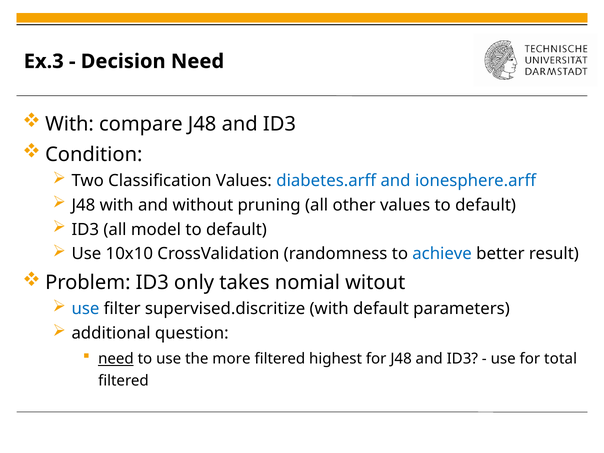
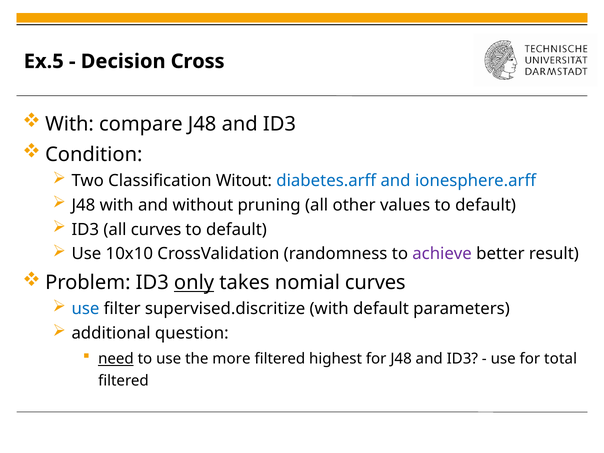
Ex.3: Ex.3 -> Ex.5 (44, 61)
Decision Need: Need -> Cross (198, 61)
Classification Values: Values -> Witout (244, 181)
all model: model -> curves (156, 230)
achieve colour: blue -> purple (442, 254)
only underline: none -> present (194, 283)
nomial witout: witout -> curves (375, 283)
